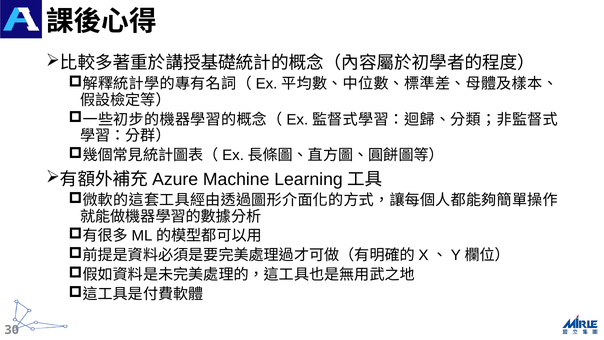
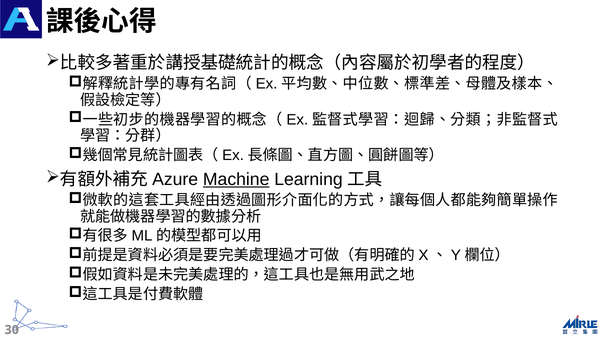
Machine underline: none -> present (236, 179)
